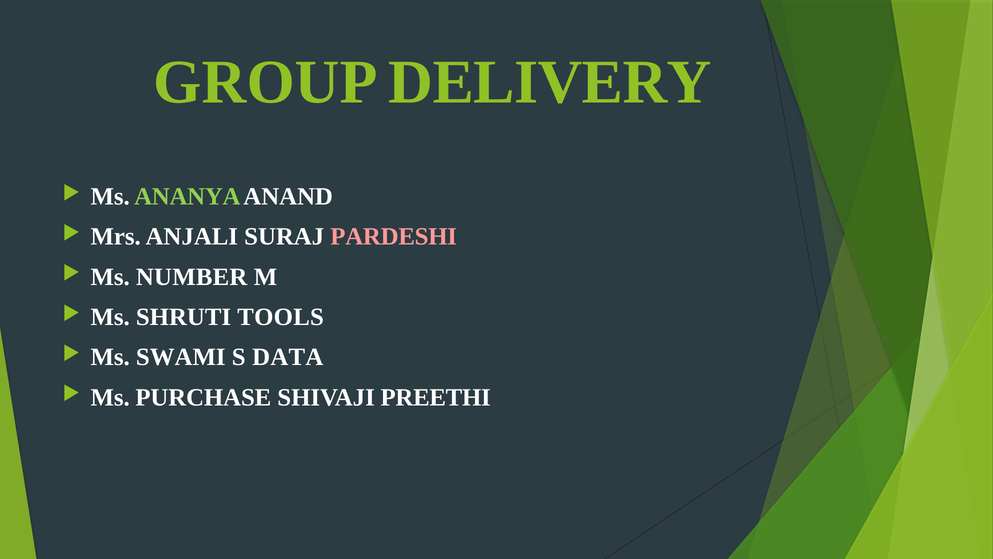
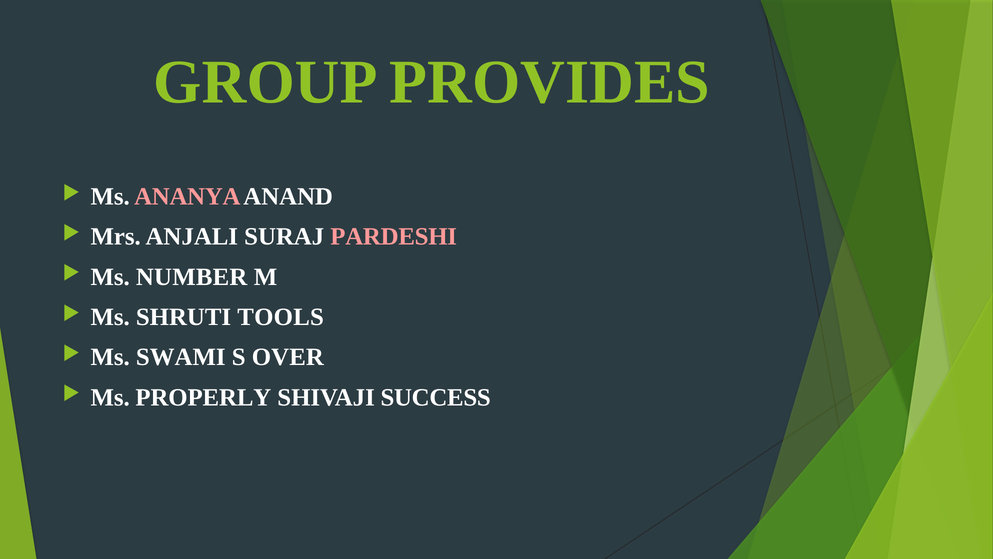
DELIVERY: DELIVERY -> PROVIDES (550, 82)
ANANYA colour: light green -> pink (187, 196)
DATA: DATA -> OVER (288, 357)
PURCHASE: PURCHASE -> PROPERLY (203, 397)
PREETHI: PREETHI -> SUCCESS (436, 397)
